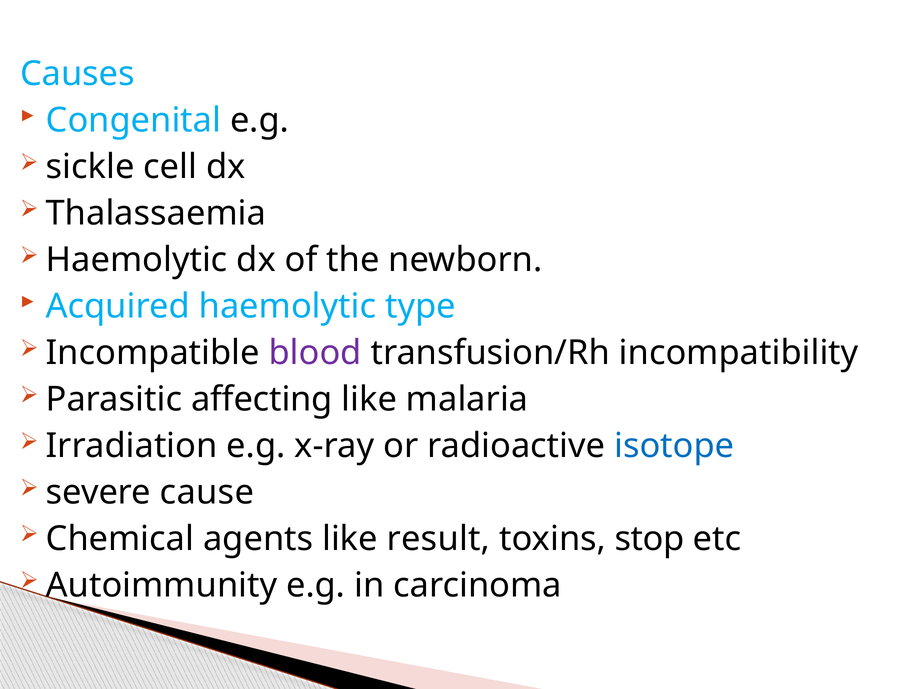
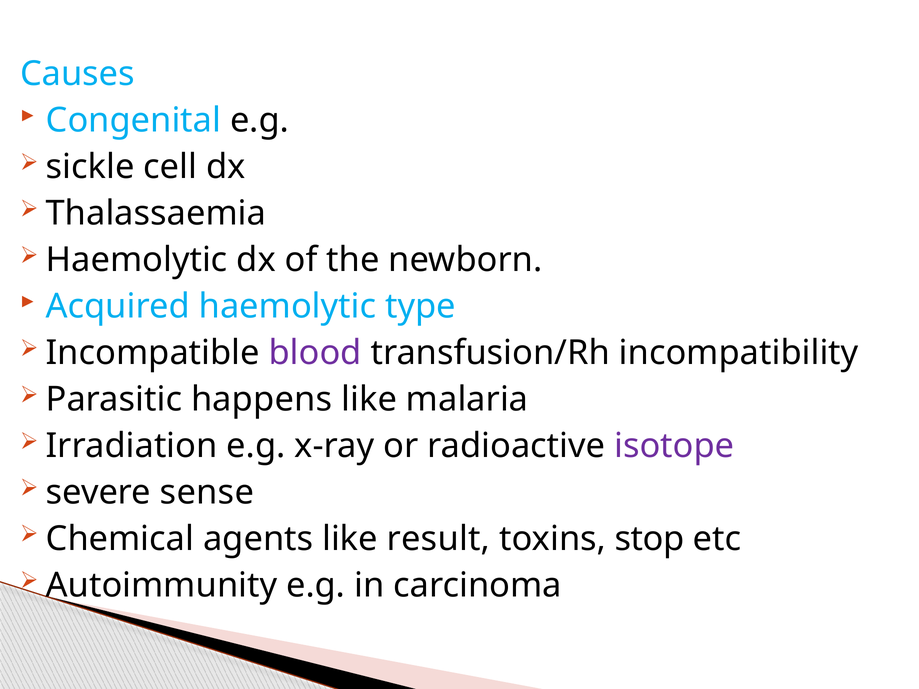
affecting: affecting -> happens (262, 400)
isotope colour: blue -> purple (674, 446)
cause: cause -> sense (207, 493)
